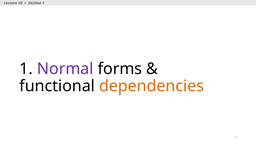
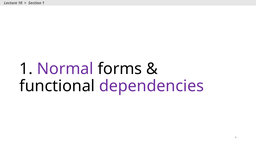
dependencies colour: orange -> purple (151, 86)
